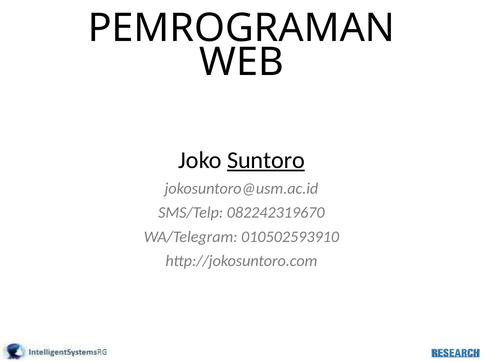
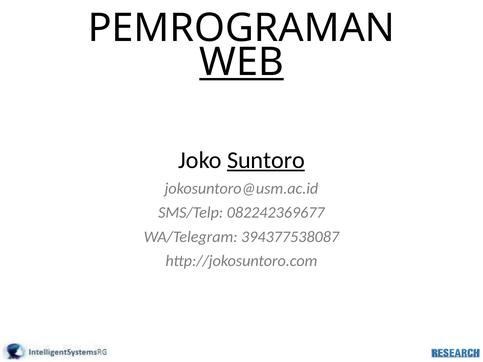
WEB underline: none -> present (241, 62)
082242319670: 082242319670 -> 082242369677 (276, 213)
010502593910: 010502593910 -> 394377538087 (290, 237)
